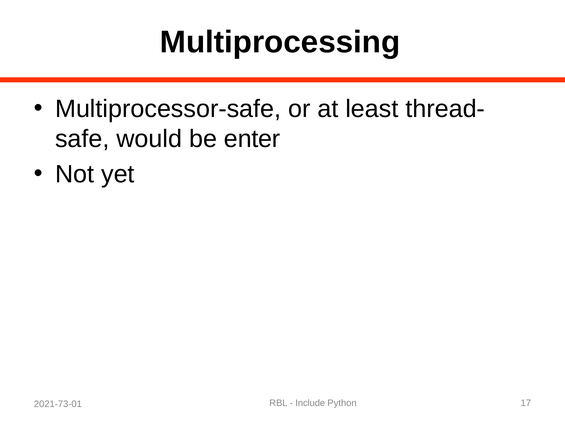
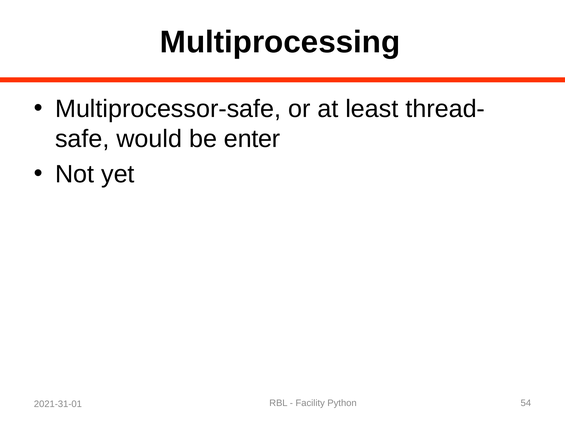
Include: Include -> Facility (310, 404)
17: 17 -> 54 (526, 404)
2021-73-01: 2021-73-01 -> 2021-31-01 (58, 405)
